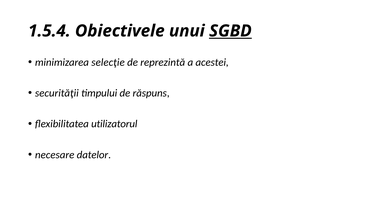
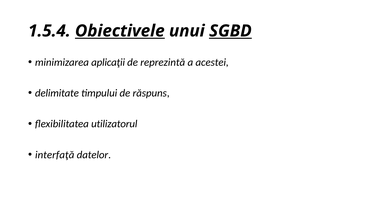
Obiectivele underline: none -> present (120, 31)
selecţie: selecţie -> aplicaţii (108, 62)
securităţii: securităţii -> delimitate (57, 93)
necesare: necesare -> interfaţă (55, 155)
